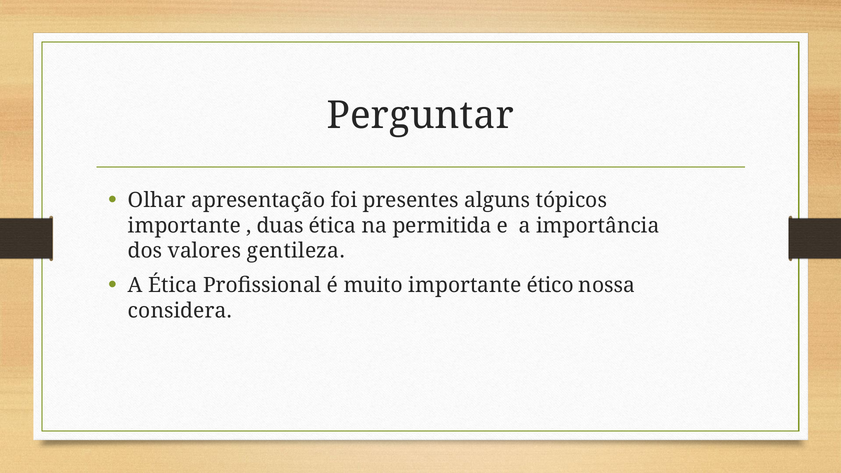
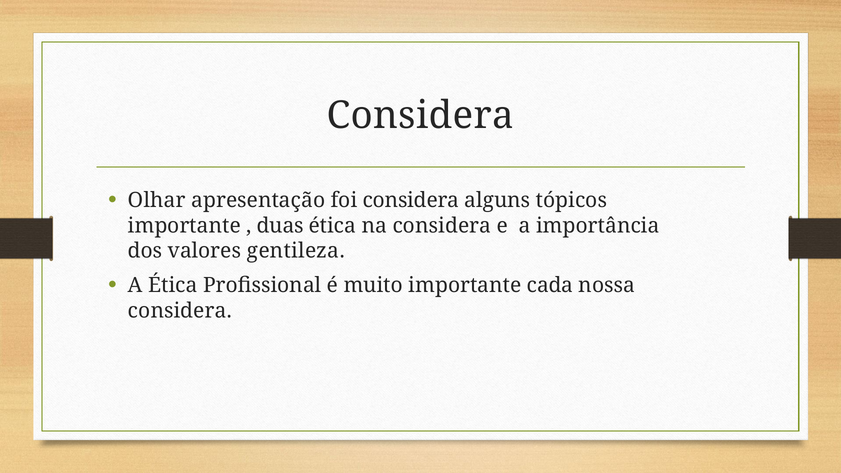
Perguntar: Perguntar -> Considera (420, 115)
foi presentes: presentes -> considera (411, 200)
na permitida: permitida -> considera (442, 226)
ético: ético -> cada (550, 286)
